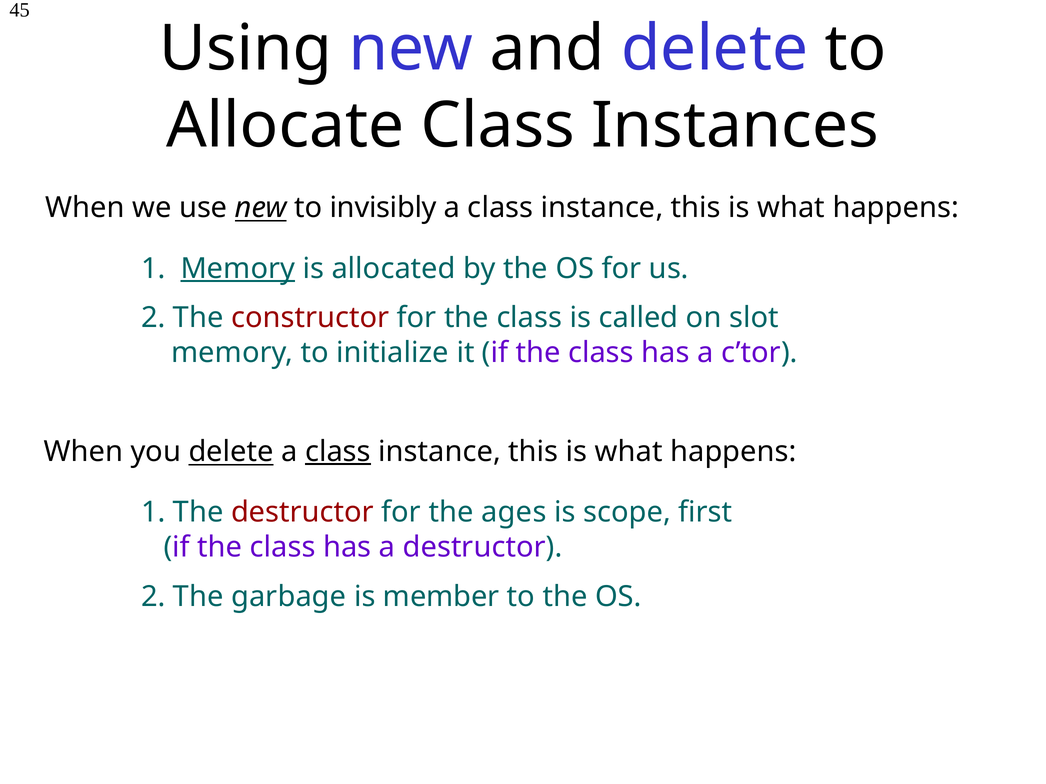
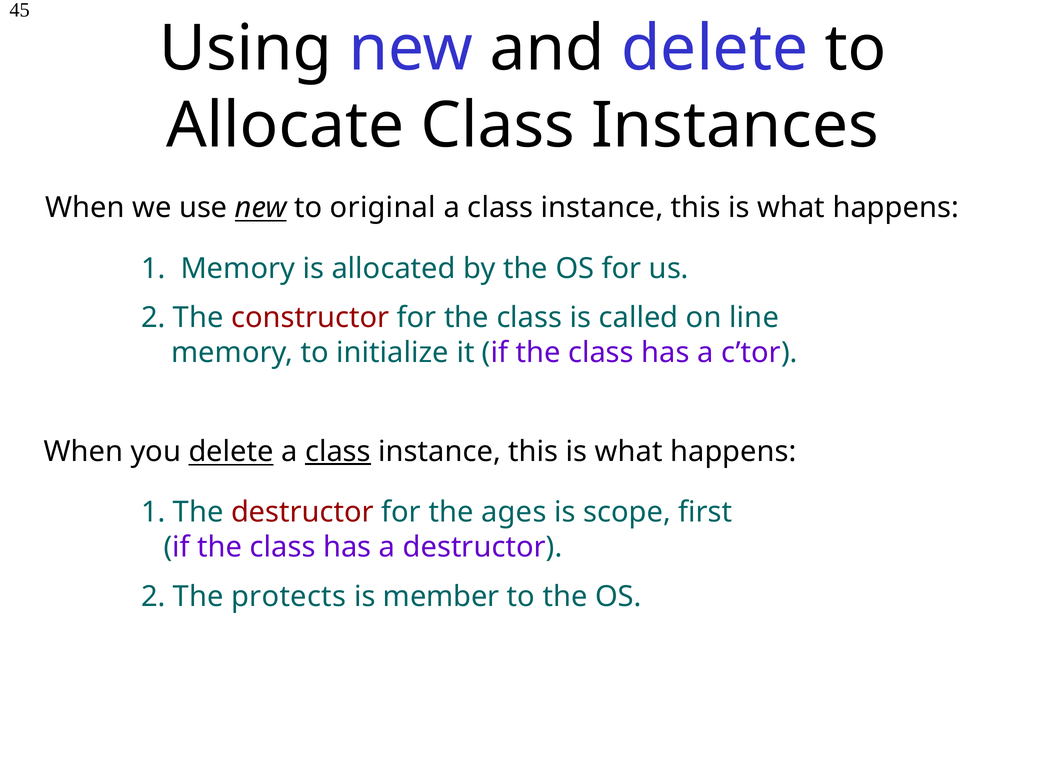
invisibly: invisibly -> original (383, 208)
Memory underline: present -> none (238, 269)
slot: slot -> line (754, 318)
garbage: garbage -> protects (289, 597)
